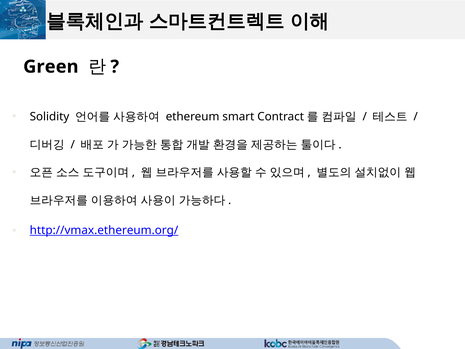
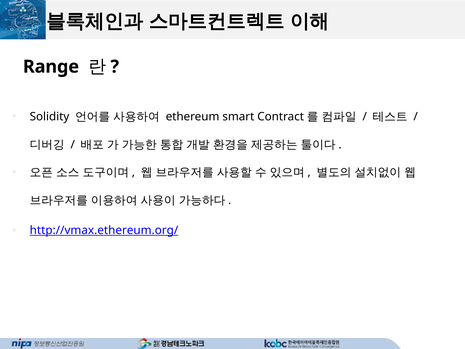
Green: Green -> Range (51, 67)
